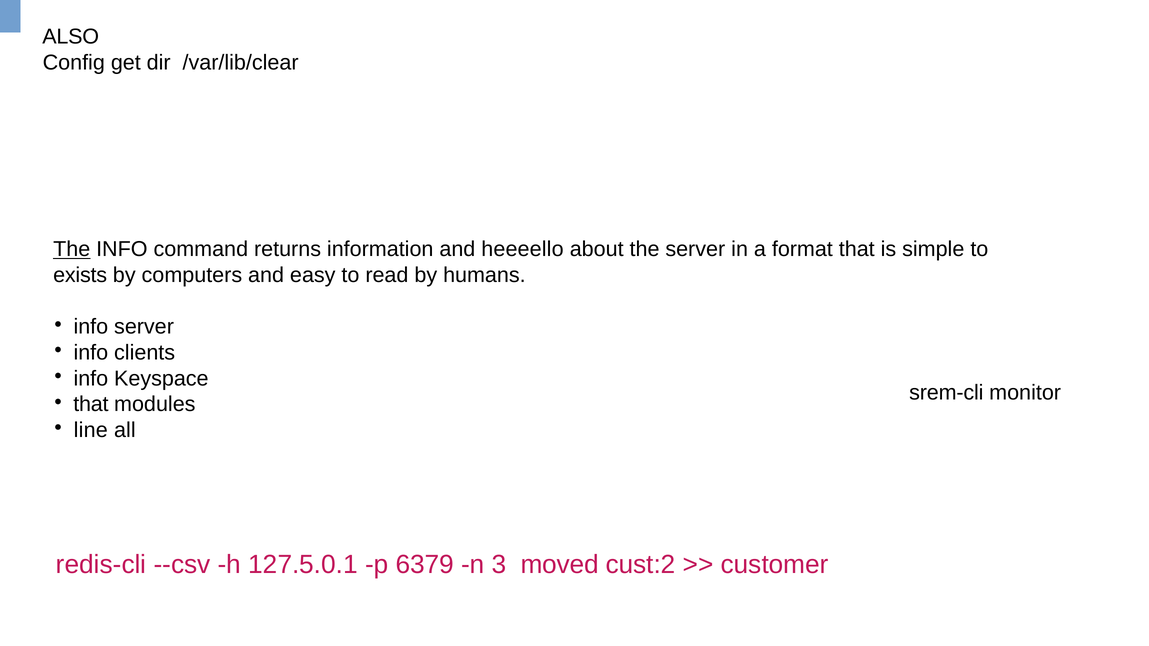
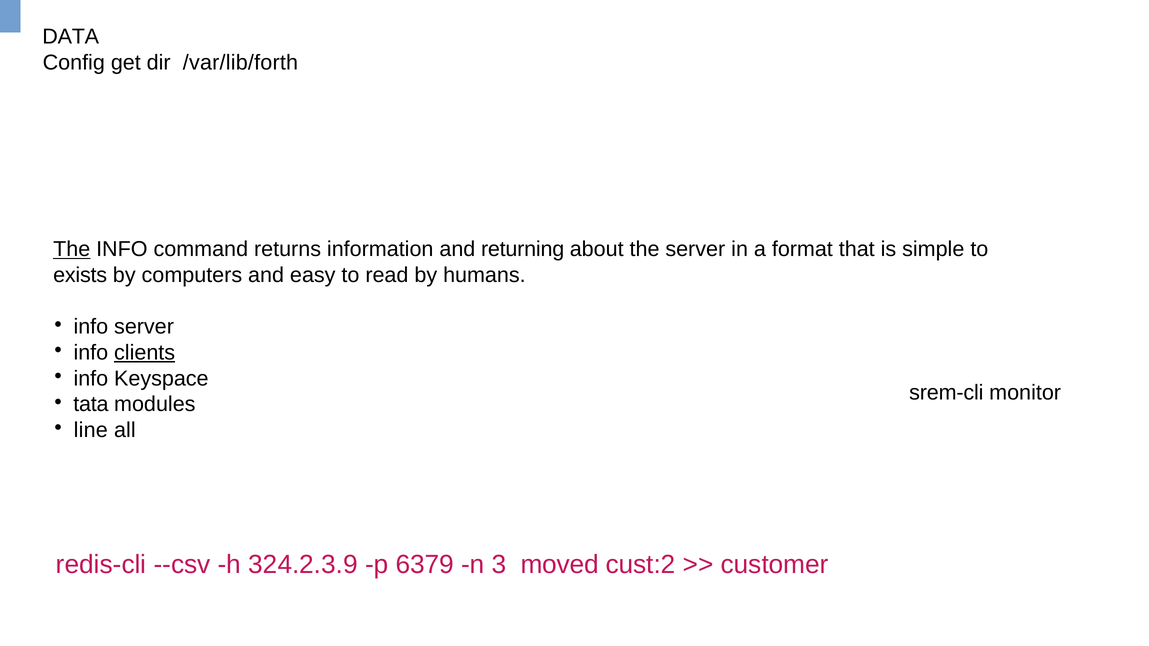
ALSO: ALSO -> DATA (71, 37)
/var/lib/clear: /var/lib/clear -> /var/lib/forth (240, 63)
heeeello: heeeello -> returning (523, 249)
clients underline: none -> present (145, 353)
that: that -> tata (91, 404)
127.5.0.1: 127.5.0.1 -> 324.2.3.9 (303, 565)
